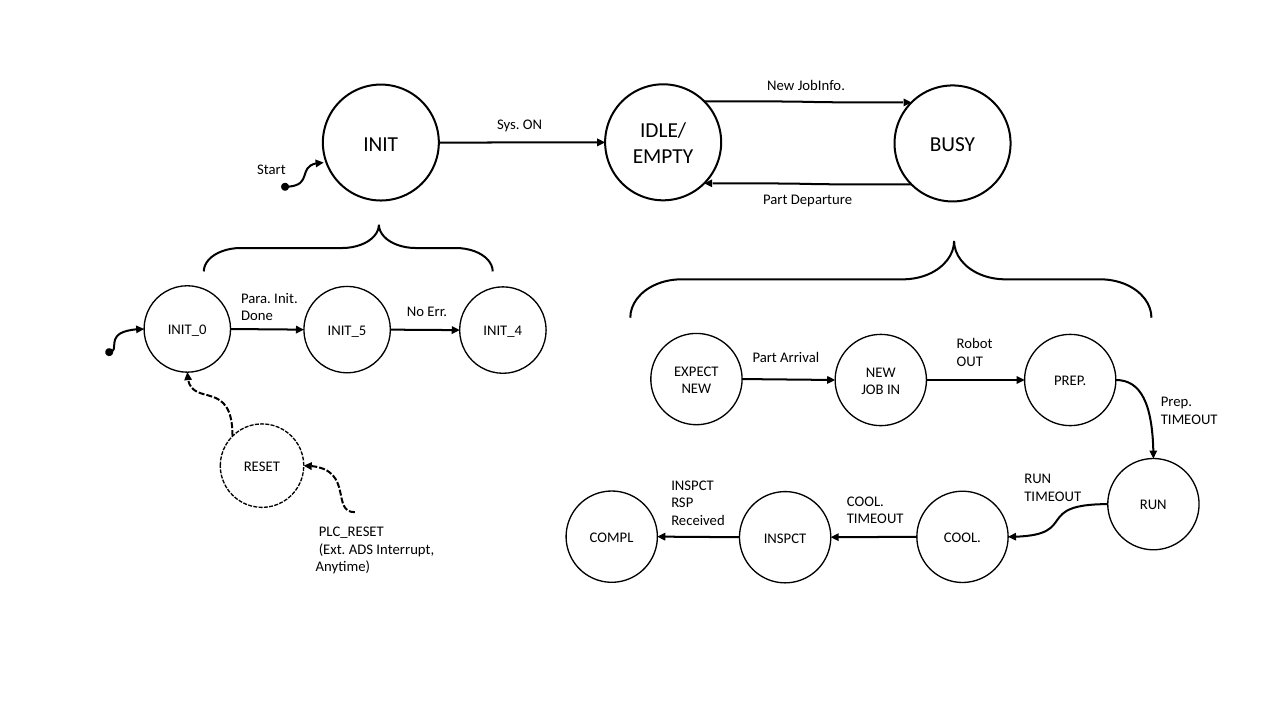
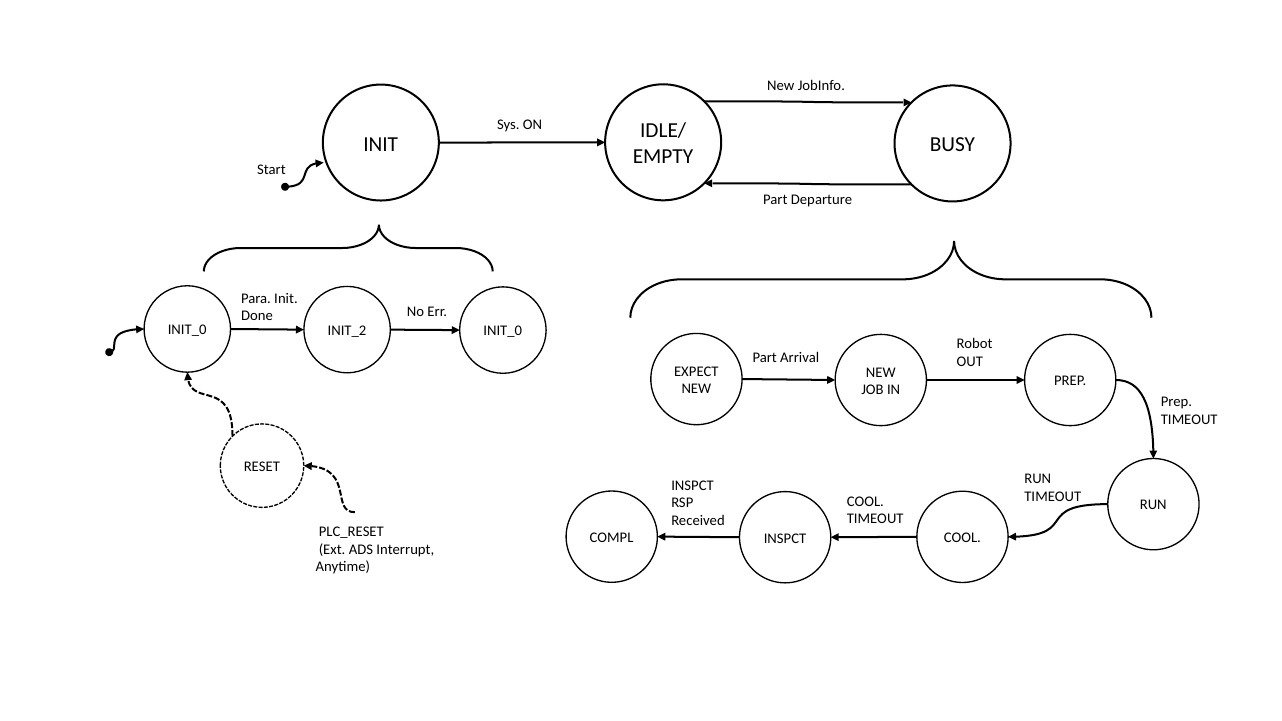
INIT_5: INIT_5 -> INIT_2 (347, 331)
INIT_4: INIT_4 -> INIT_0 (503, 331)
